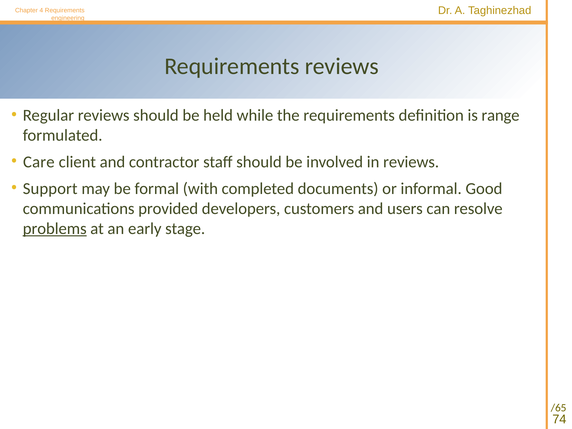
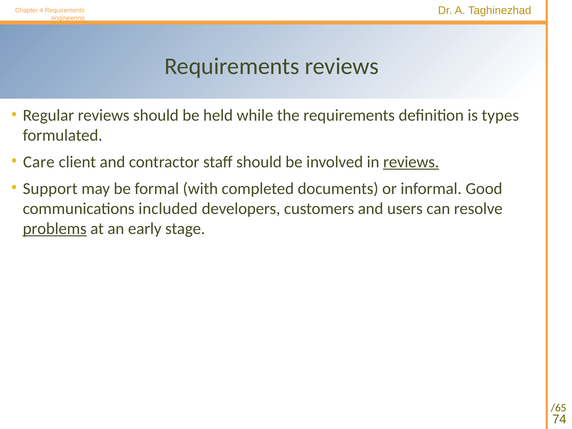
range: range -> types (500, 115)
reviews underline: none -> present (411, 162)
provided: provided -> included (168, 209)
